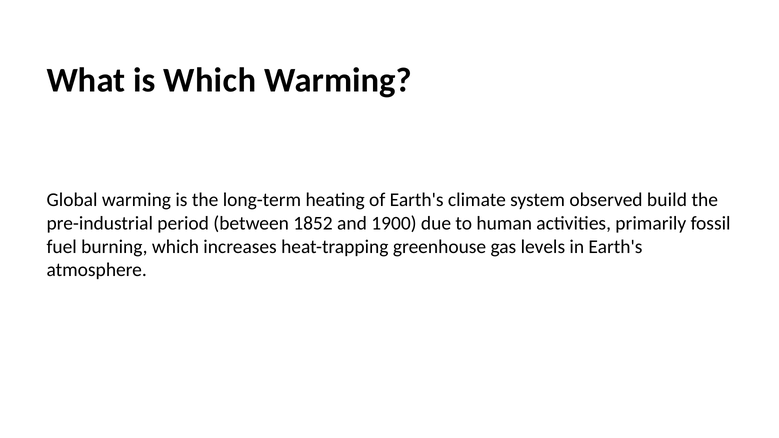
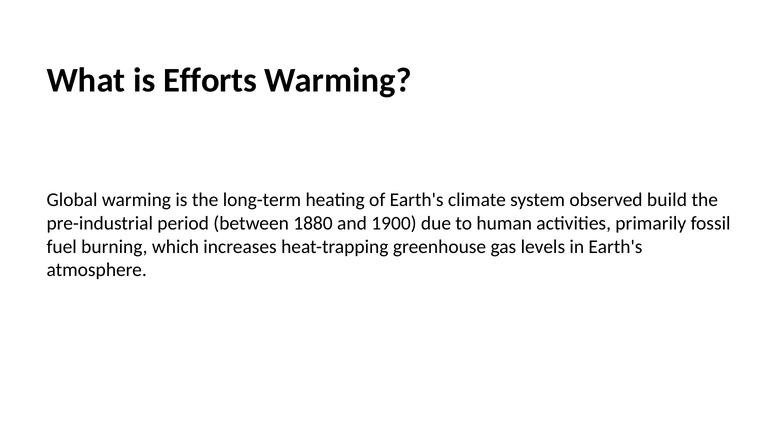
is Which: Which -> Efforts (210, 80)
1852: 1852 -> 1880 (313, 223)
